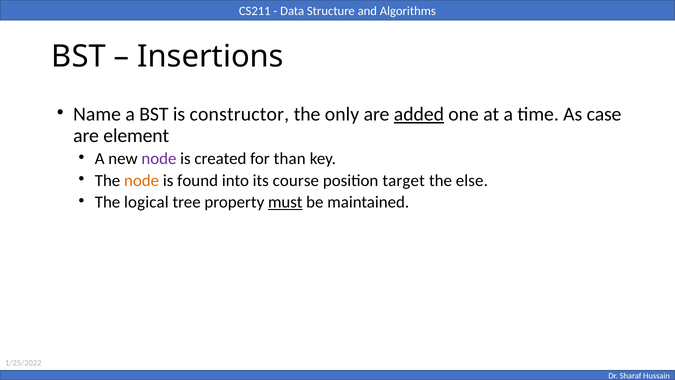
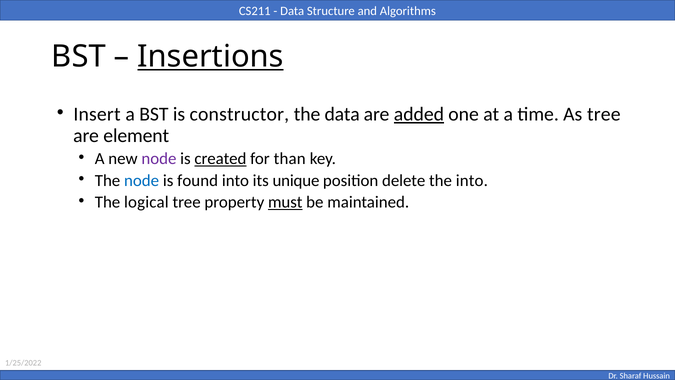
Insertions underline: none -> present (211, 56)
Name: Name -> Insert (97, 114)
the only: only -> data (342, 114)
As case: case -> tree (604, 114)
created underline: none -> present (220, 159)
node colour: orange -> blue (142, 180)
course: course -> unique (296, 180)
target: target -> delete (404, 180)
the else: else -> into (472, 180)
